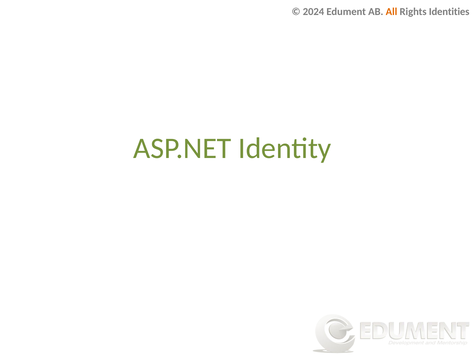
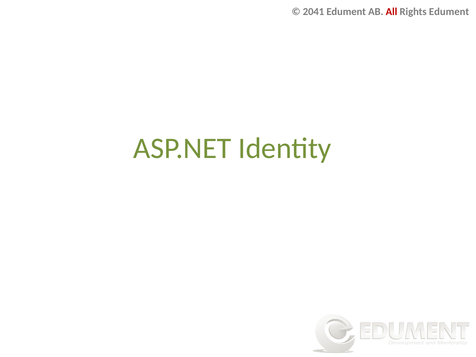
2024: 2024 -> 2041 (313, 12)
All colour: orange -> red (391, 12)
Rights Identities: Identities -> Edument (449, 12)
